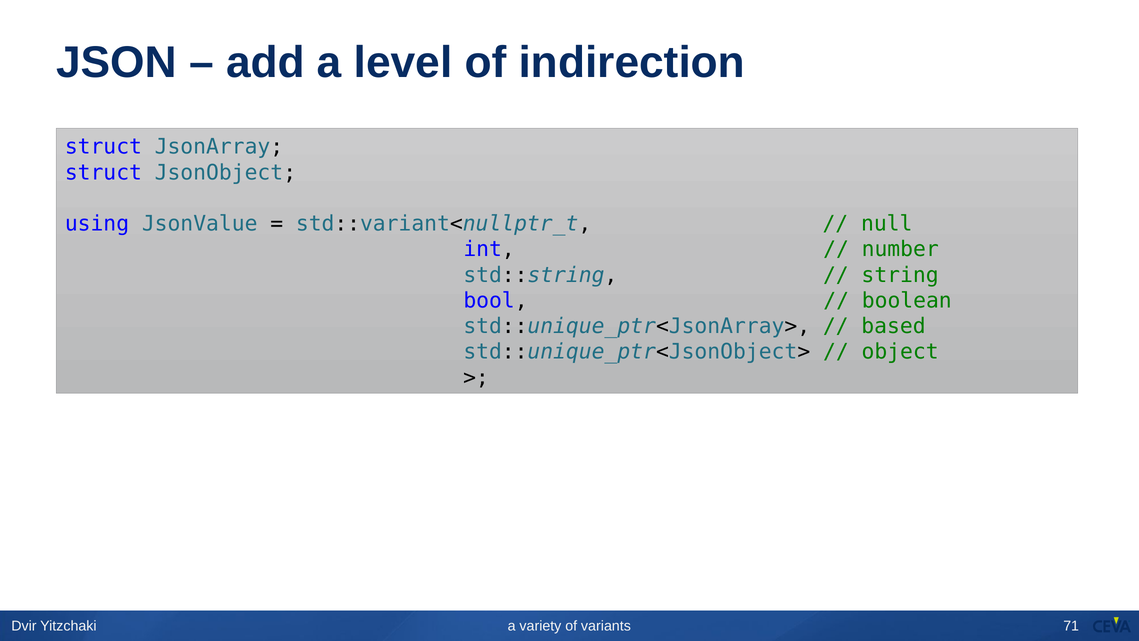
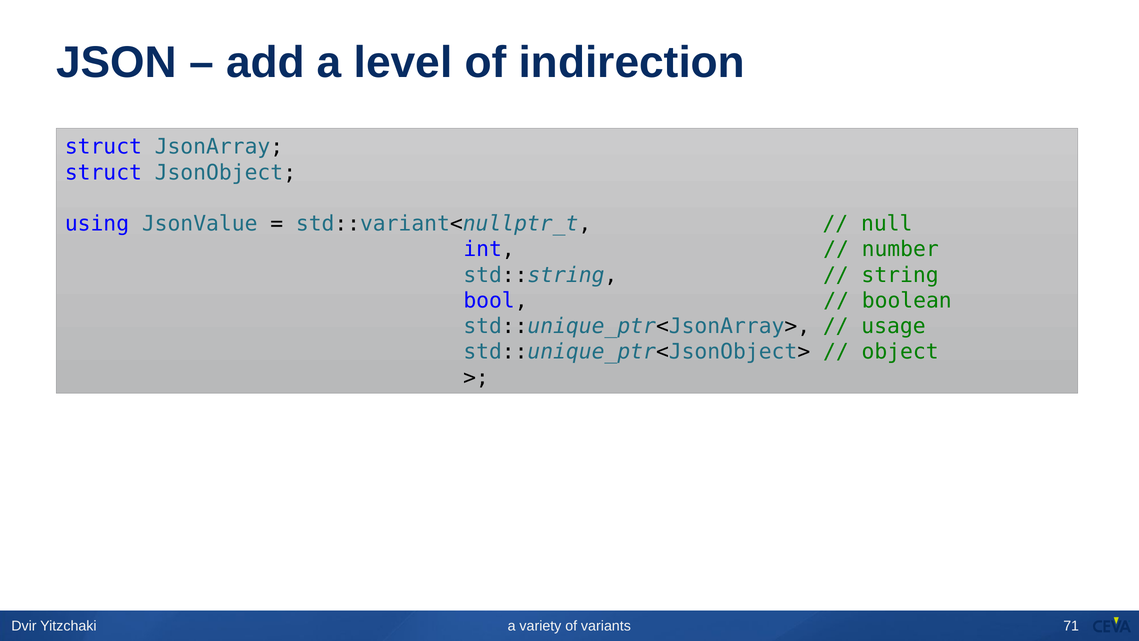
based: based -> usage (893, 326)
